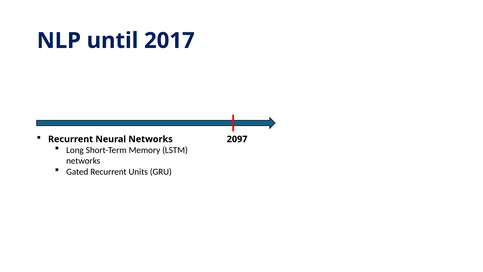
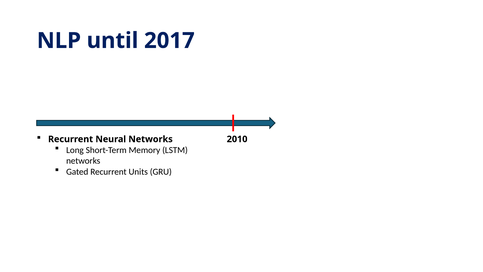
2097: 2097 -> 2010 (237, 139)
